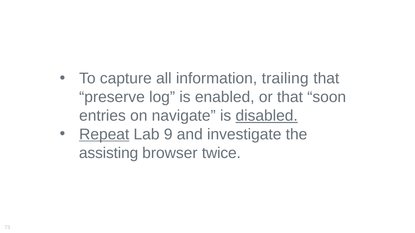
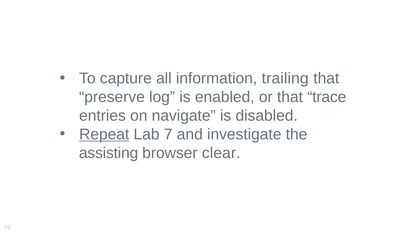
soon: soon -> trace (327, 97)
disabled underline: present -> none (267, 116)
9: 9 -> 7 (168, 135)
twice: twice -> clear (221, 153)
